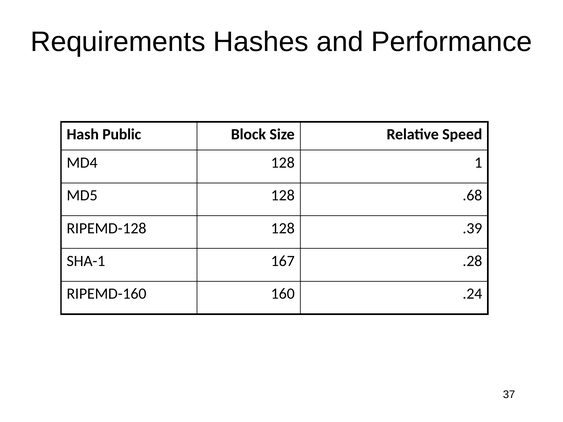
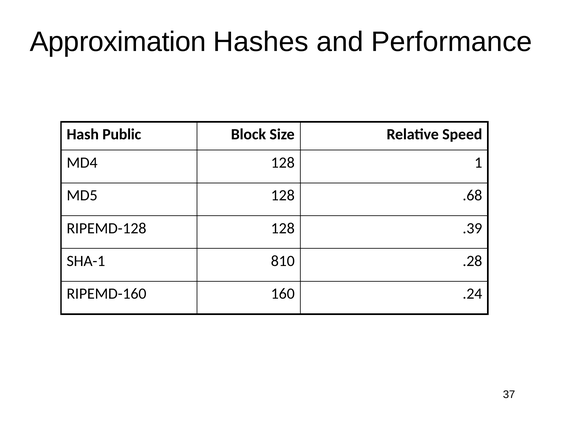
Requirements: Requirements -> Approximation (118, 42)
167: 167 -> 810 (283, 261)
